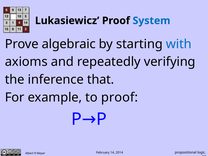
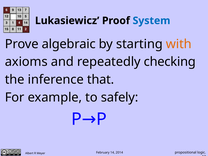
with colour: blue -> orange (179, 44)
verifying: verifying -> checking (170, 62)
to proof: proof -> safely (120, 97)
